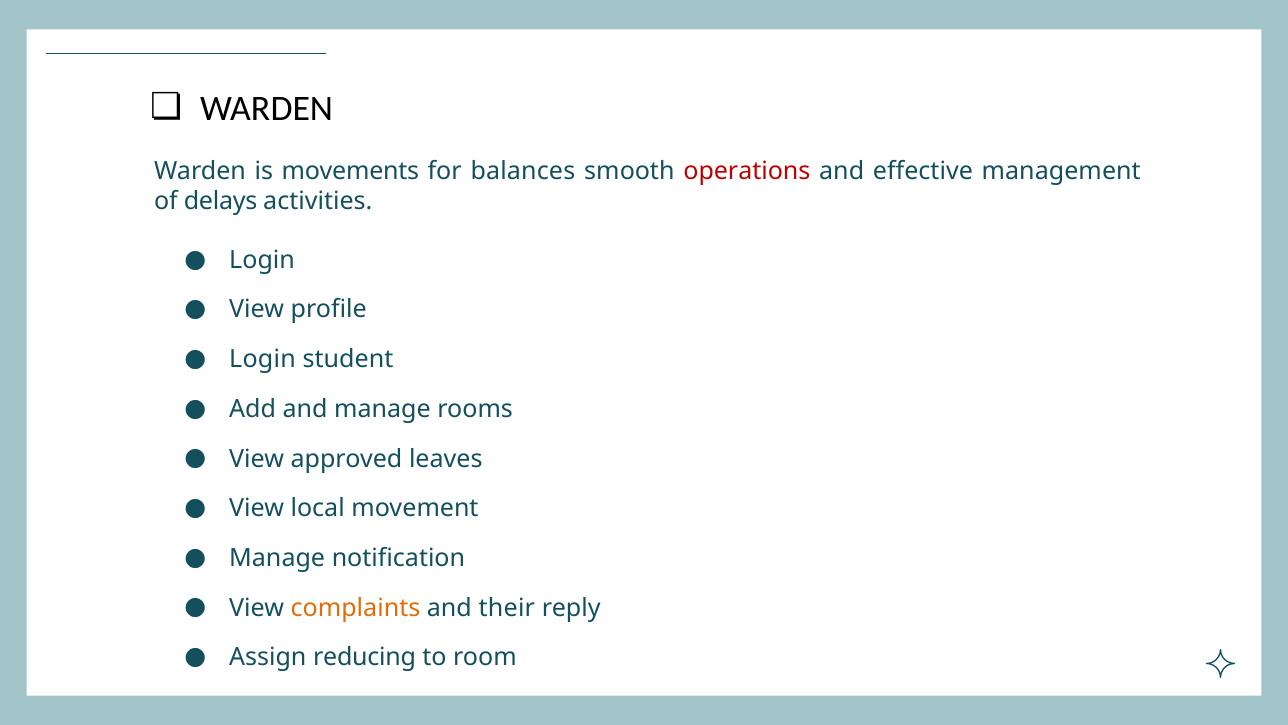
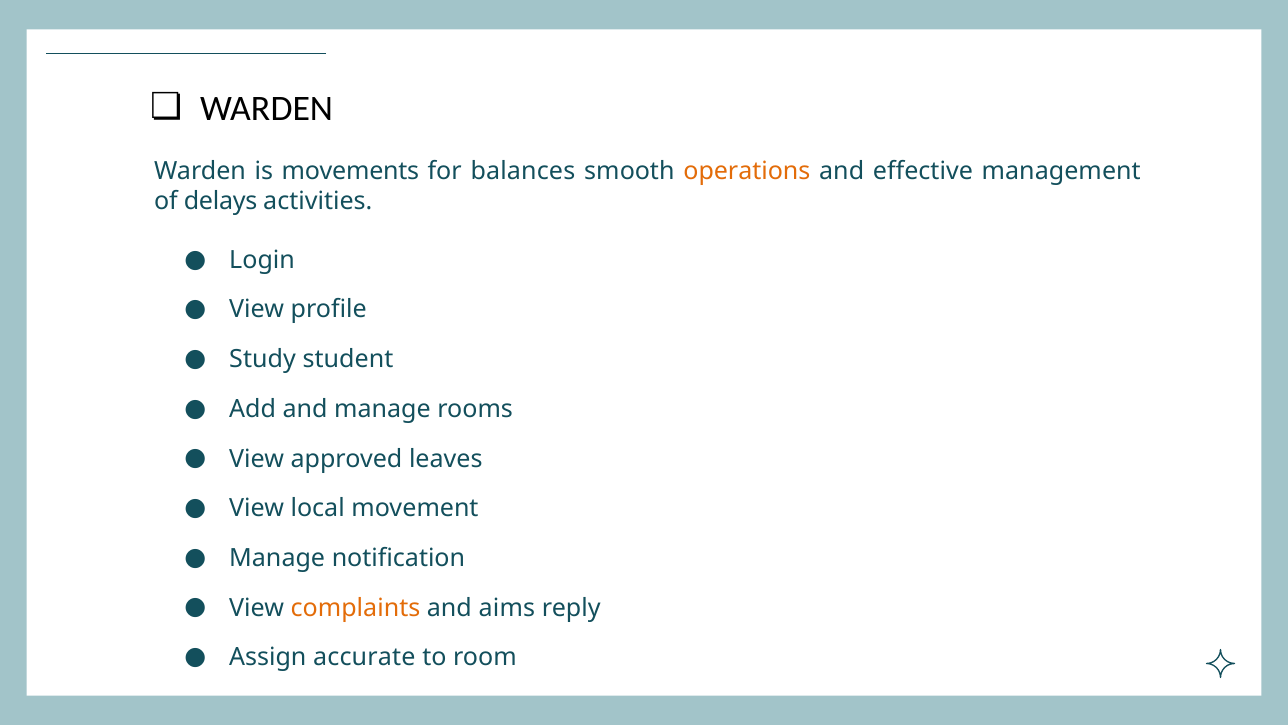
operations colour: red -> orange (747, 171)
Login: Login -> Study (263, 359)
their: their -> aims (507, 607)
reducing: reducing -> accurate (364, 657)
